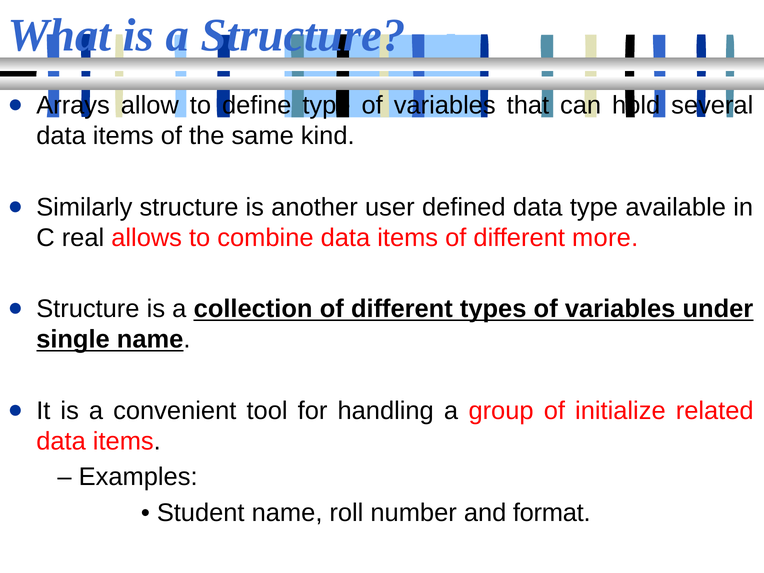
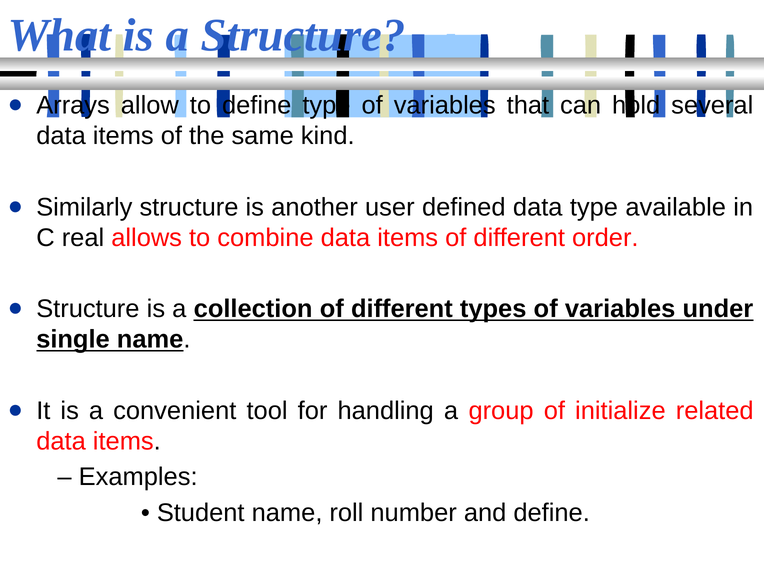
more: more -> order (605, 238)
and format: format -> define (552, 513)
